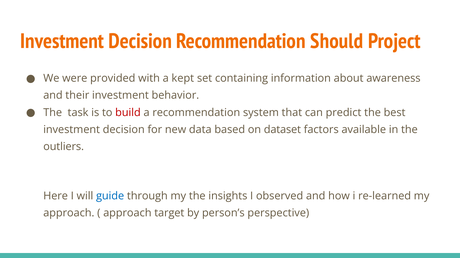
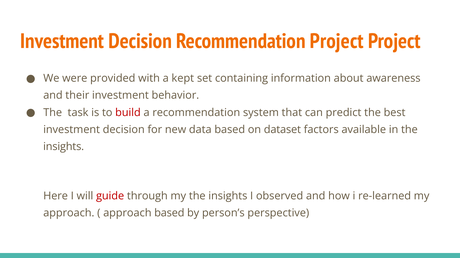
Recommendation Should: Should -> Project (337, 41)
outliers: outliers -> insights (64, 147)
guide colour: blue -> red (110, 196)
approach target: target -> based (169, 214)
